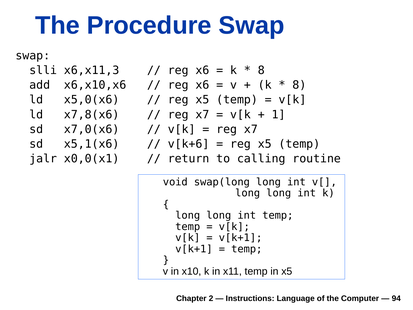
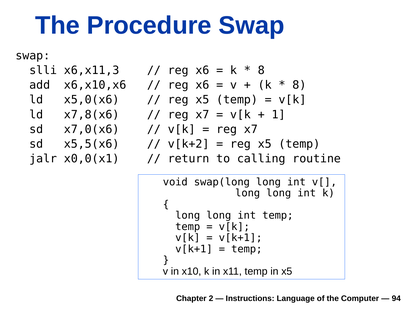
x5,1(x6: x5,1(x6 -> x5,5(x6 (92, 144)
v[k+6: v[k+6 -> v[k+2 (189, 144)
